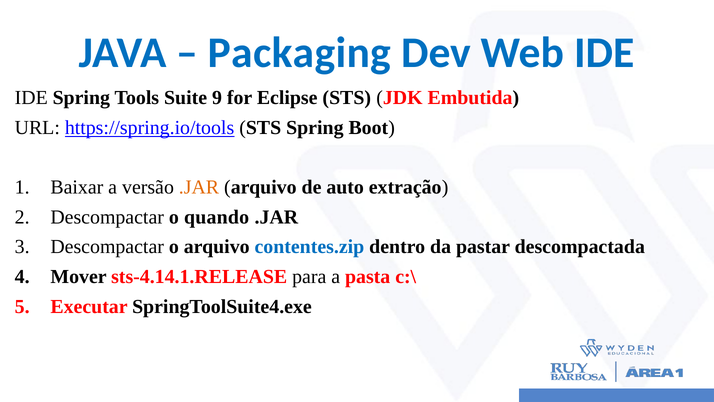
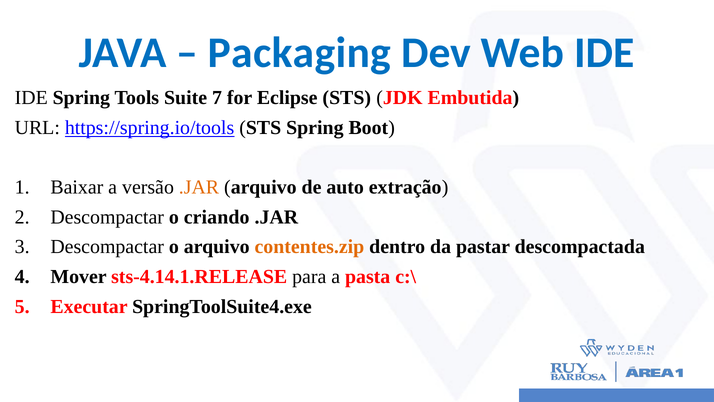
9: 9 -> 7 (217, 98)
quando: quando -> criando (217, 217)
contentes.zip colour: blue -> orange (309, 247)
